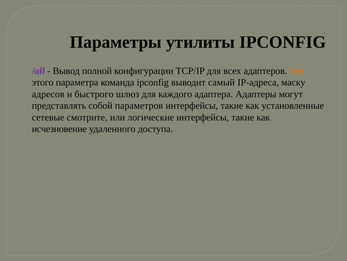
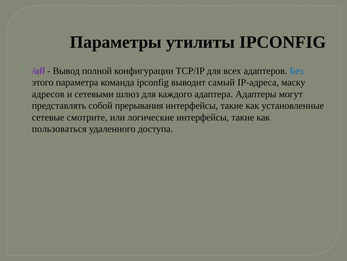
Без colour: orange -> blue (297, 71)
быстрого: быстрого -> сетевыми (94, 94)
параметров: параметров -> прерывания (139, 105)
исчезновение: исчезновение -> пользоваться (59, 129)
